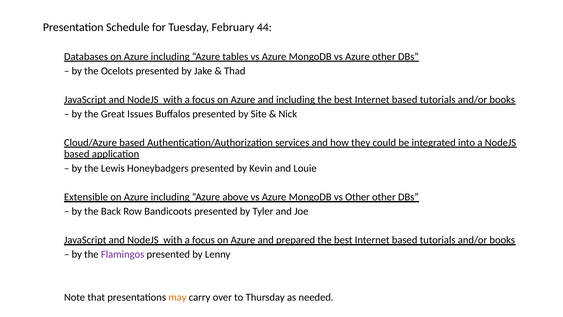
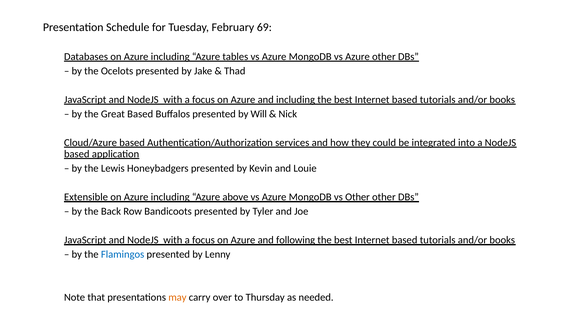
44: 44 -> 69 (264, 27)
Great Issues: Issues -> Based (140, 114)
Site: Site -> Will (259, 114)
prepared: prepared -> following (296, 240)
Flamingos colour: purple -> blue (123, 254)
